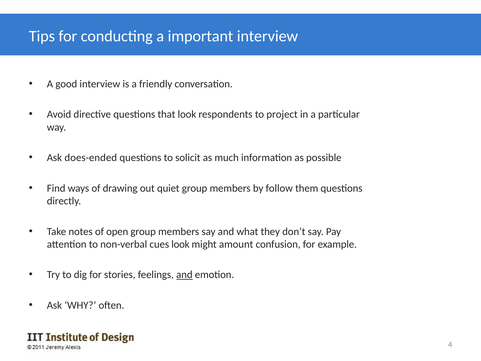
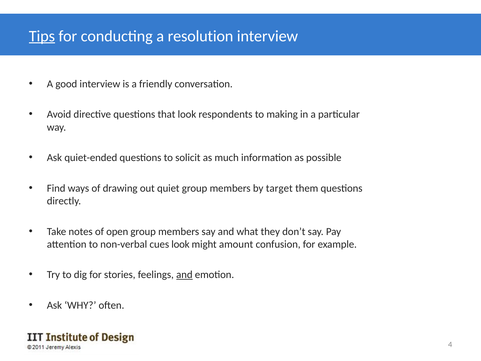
Tips underline: none -> present (42, 36)
important: important -> resolution (201, 36)
project: project -> making (282, 114)
does-ended: does-ended -> quiet-ended (91, 158)
follow: follow -> target (279, 188)
